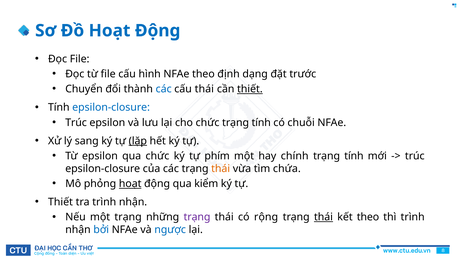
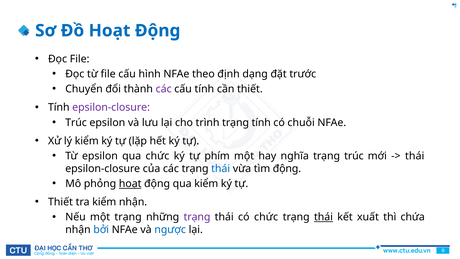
các colour: blue -> purple (164, 89)
cấu thái: thái -> tính (204, 89)
thiết underline: present -> none (250, 89)
epsilon-closure colour: blue -> purple (111, 107)
cho chức: chức -> trình (208, 122)
lý sang: sang -> kiểm (87, 141)
lặp underline: present -> none (138, 141)
chính: chính -> nghĩa (295, 156)
tính: tính -> trúc (354, 156)
trúc: trúc -> thái (415, 156)
thái colour: orange -> blue (221, 168)
tìm chứa: chứa -> động (287, 168)
tra trình: trình -> kiểm (104, 202)
có rộng: rộng -> chức (266, 217)
kết theo: theo -> xuất (368, 217)
thì trình: trình -> chứa (413, 217)
